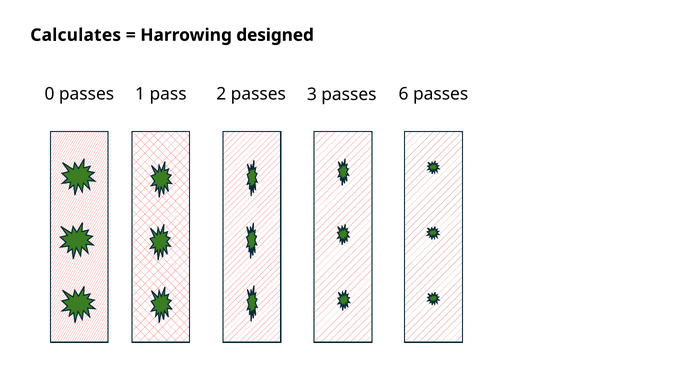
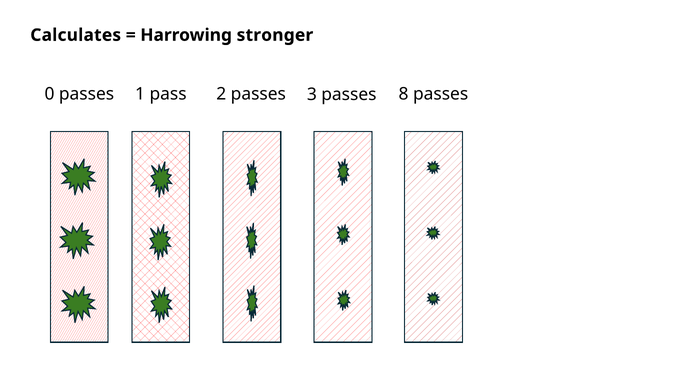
designed: designed -> stronger (275, 35)
6: 6 -> 8 (404, 94)
